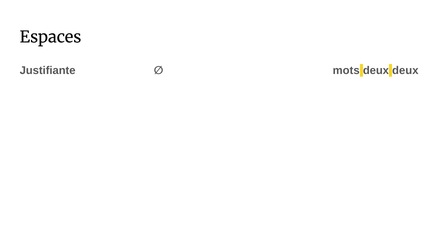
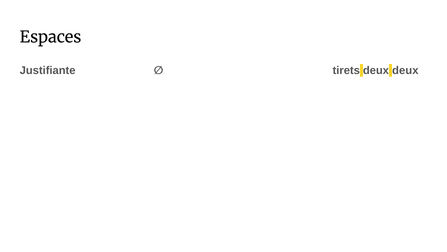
mots: mots -> tirets (346, 70)
